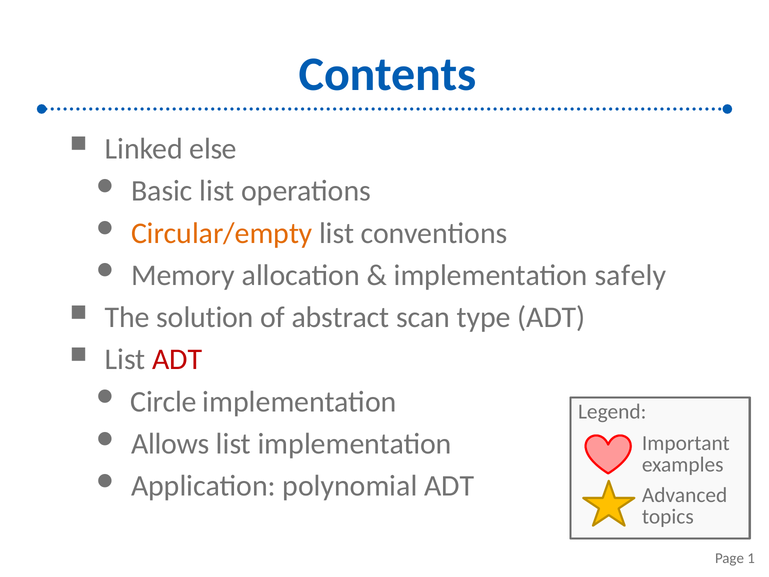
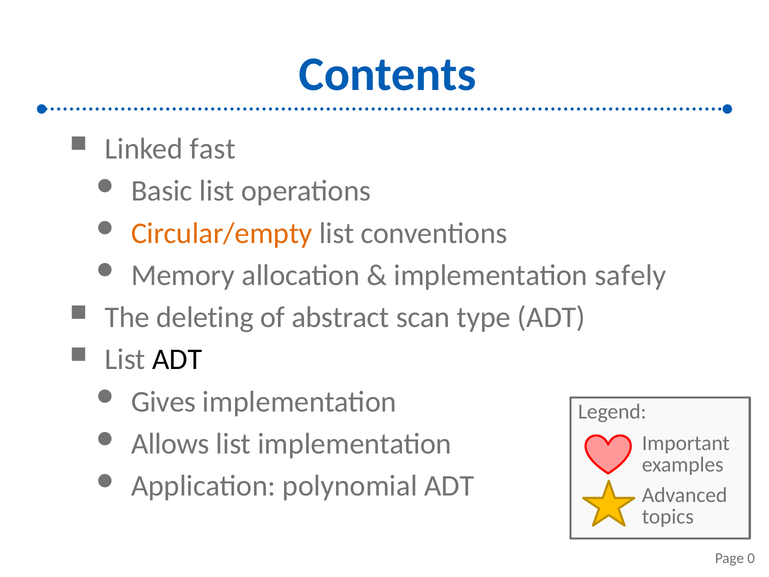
else: else -> fast (213, 149)
solution: solution -> deleting (205, 317)
ADT colour: red -> black (177, 359)
Circle: Circle -> Gives (163, 402)
1: 1 -> 0 (751, 558)
